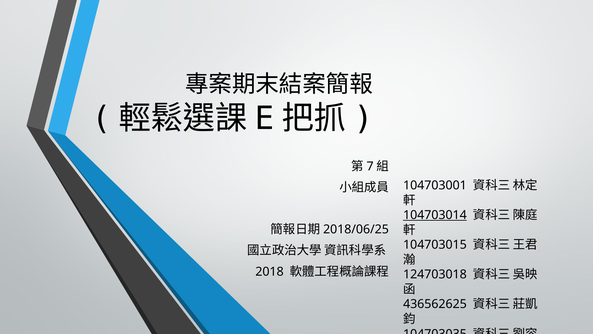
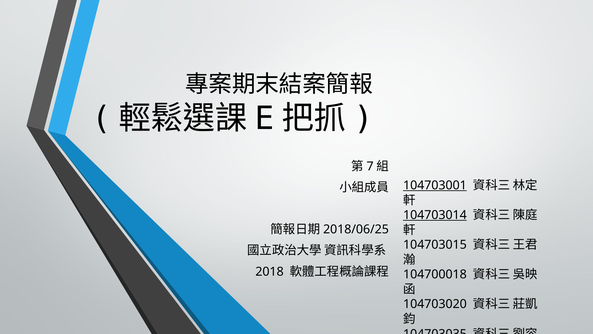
104703001 underline: none -> present (435, 185)
124703018: 124703018 -> 104700018 (435, 274)
436562625: 436562625 -> 104703020 (435, 304)
